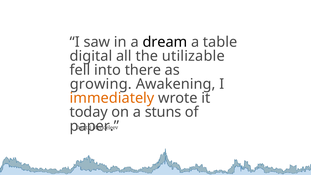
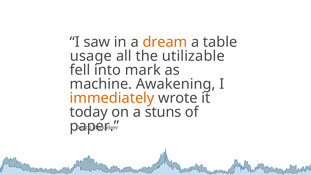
dream colour: black -> orange (165, 42)
digital: digital -> usage (91, 56)
there: there -> mark (143, 70)
growing: growing -> machine (101, 84)
